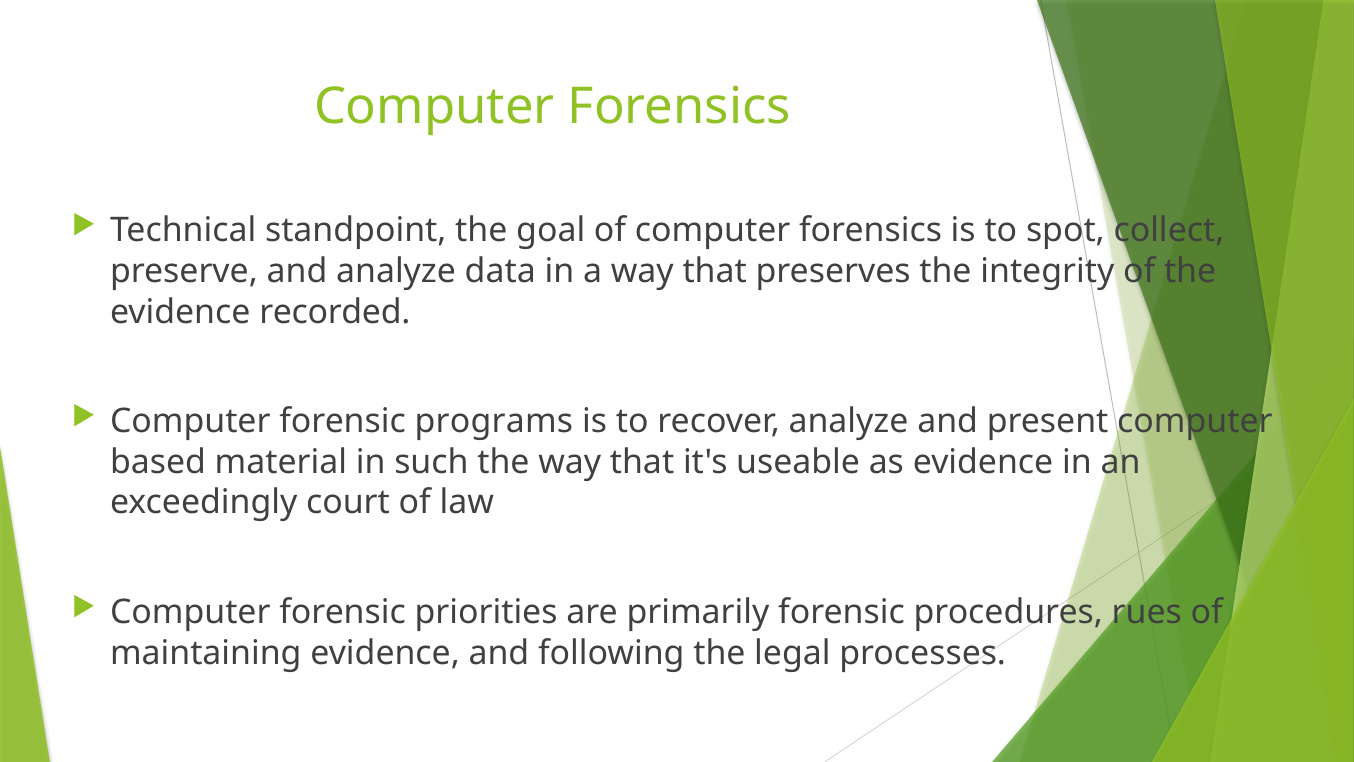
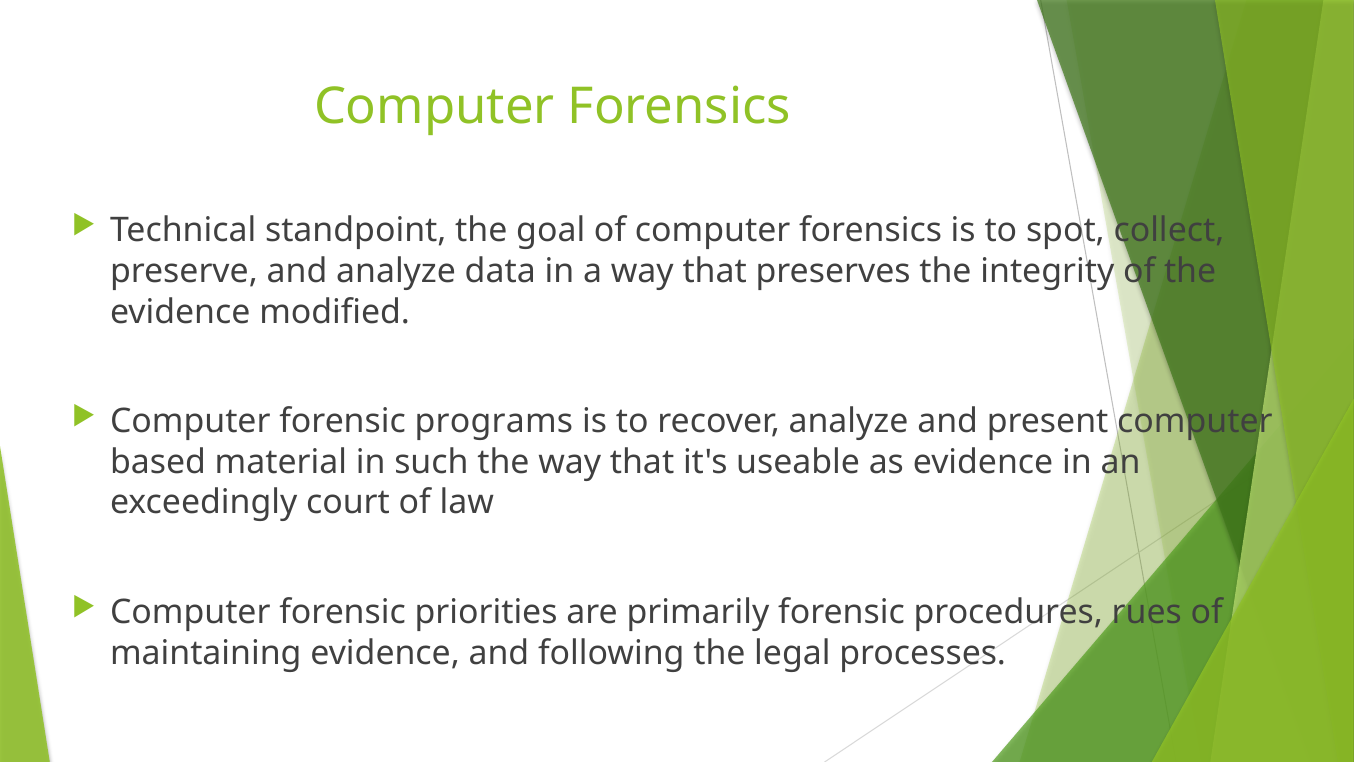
recorded: recorded -> modified (335, 312)
